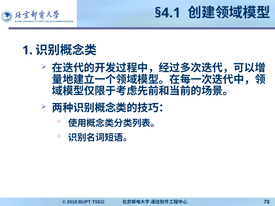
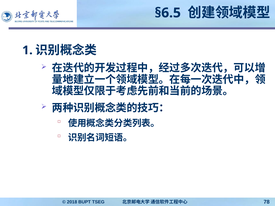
§4.1: §4.1 -> §6.5 (168, 13)
